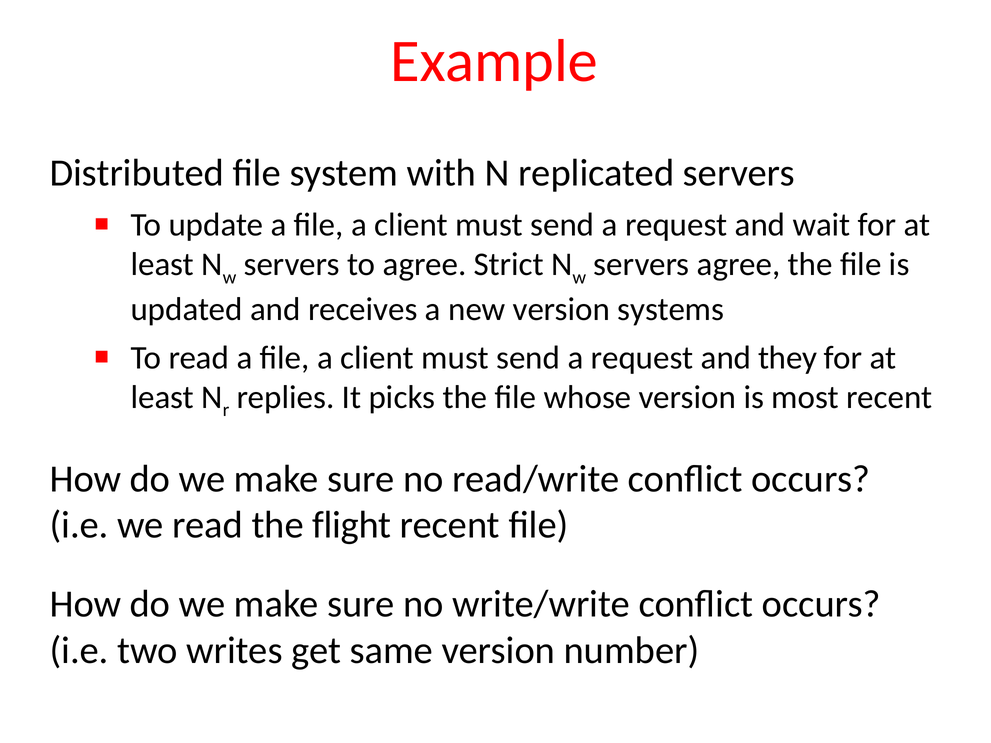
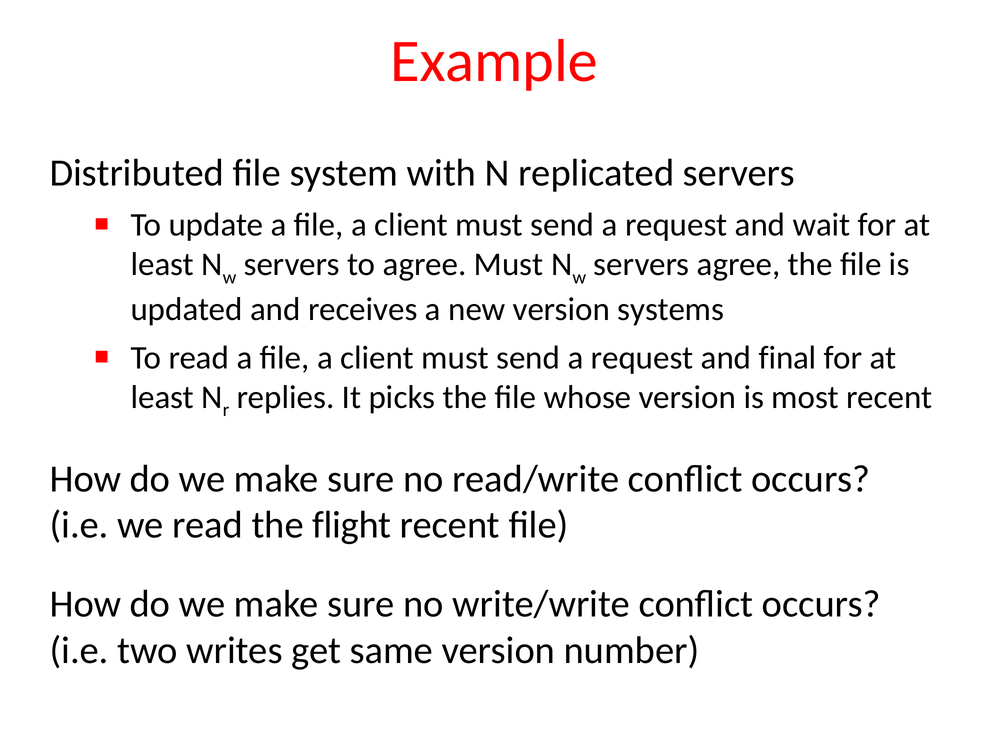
agree Strict: Strict -> Must (509, 265)
they: they -> final (788, 358)
